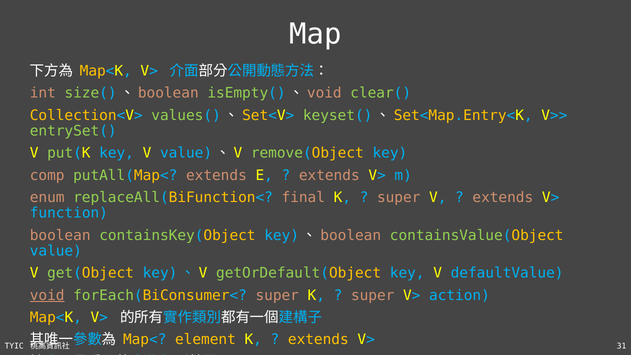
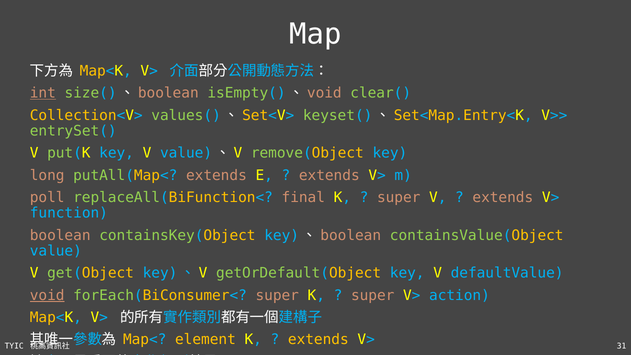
int underline: none -> present (43, 93)
comp: comp -> long (47, 175)
enum: enum -> poll (47, 197)
